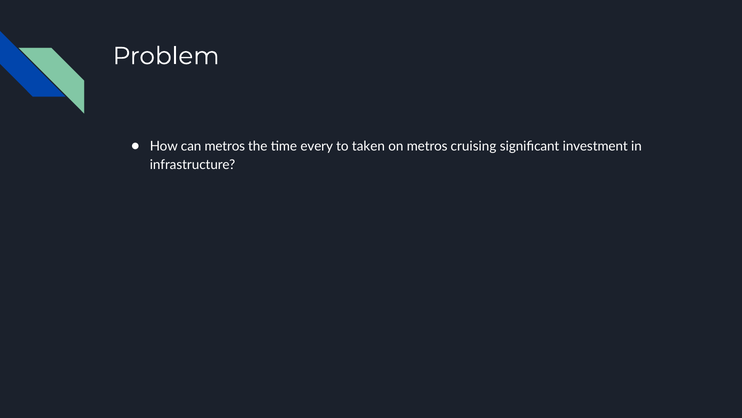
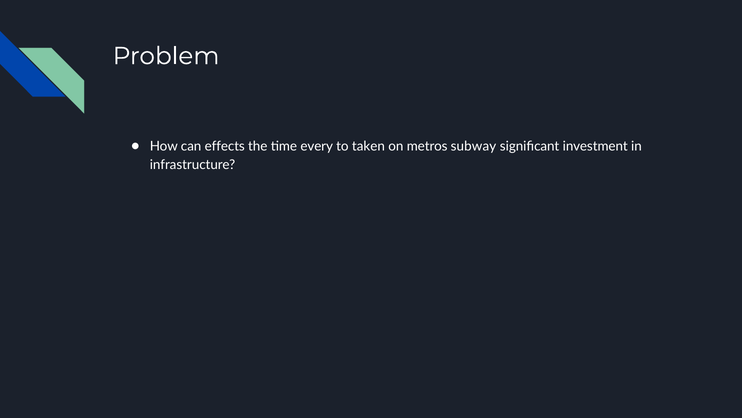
can metros: metros -> effects (225, 146)
cruising: cruising -> subway (473, 146)
